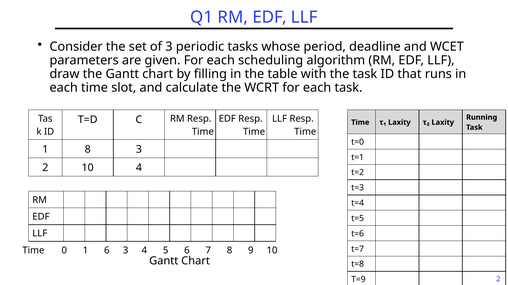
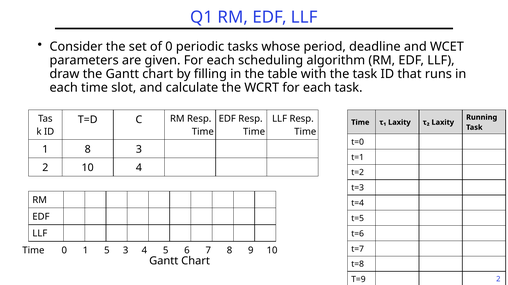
of 3: 3 -> 0 (169, 47)
1 6: 6 -> 5 (107, 251)
